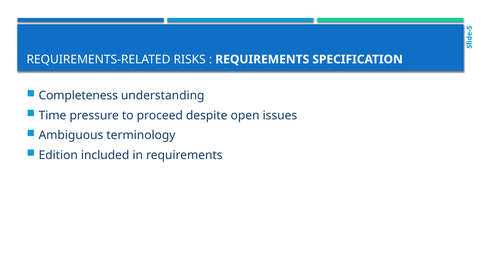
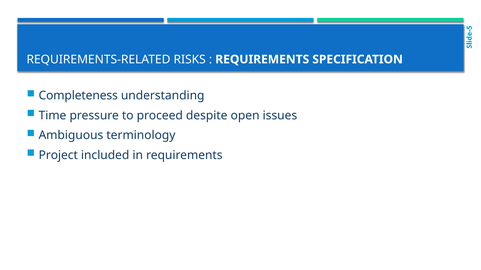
Edition: Edition -> Project (58, 155)
